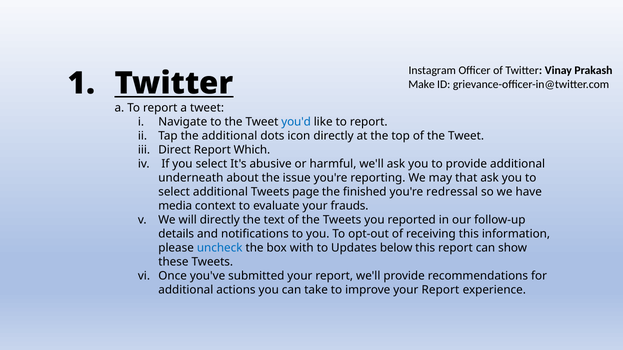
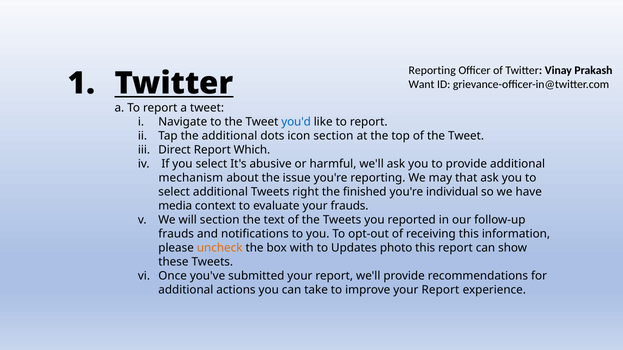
Instagram: Instagram -> Reporting (432, 70)
Make: Make -> Want (421, 84)
icon directly: directly -> section (333, 136)
underneath: underneath -> mechanism (191, 178)
page: page -> right (306, 192)
redressal: redressal -> individual (452, 192)
will directly: directly -> section (220, 220)
details: details -> frauds (176, 234)
uncheck colour: blue -> orange (220, 248)
below: below -> photo (396, 248)
